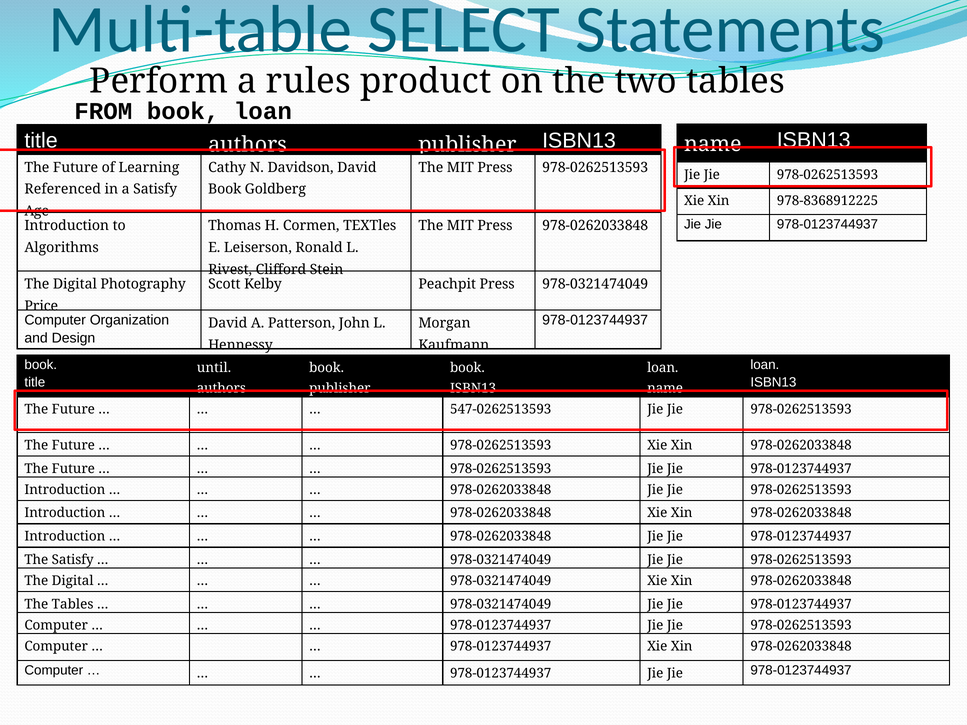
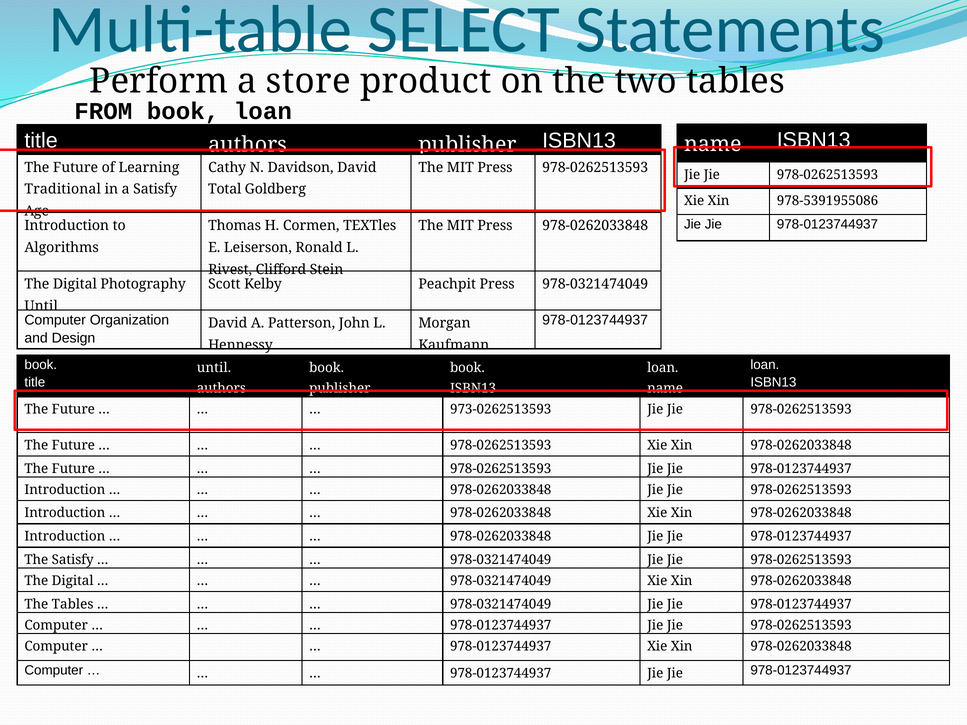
rules: rules -> store (308, 81)
Referenced: Referenced -> Traditional (63, 189)
Book: Book -> Total (225, 189)
978-8368912225: 978-8368912225 -> 978-5391955086 (828, 201)
Price: Price -> Until (41, 306)
547-0262513593: 547-0262513593 -> 973-0262513593 (501, 410)
